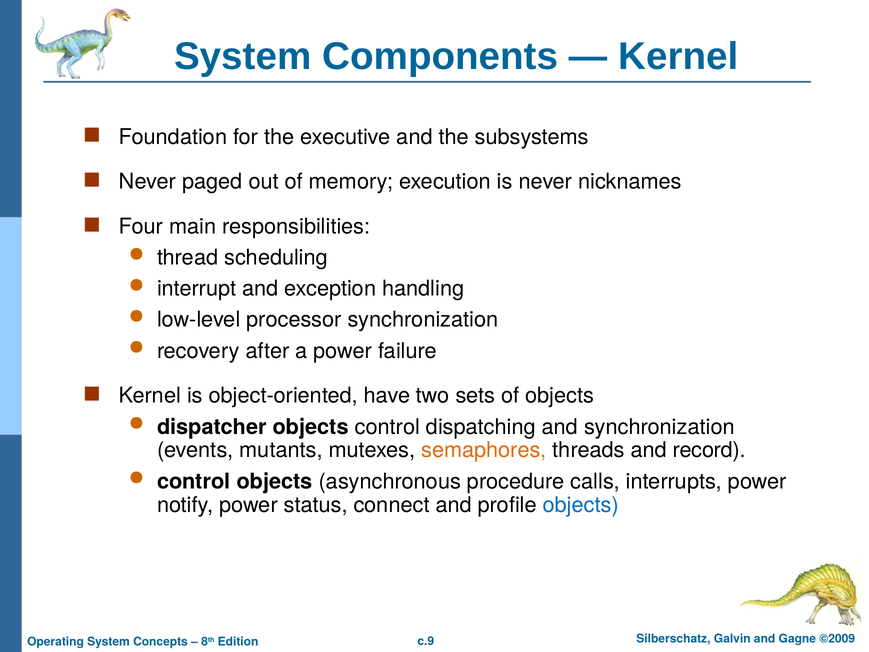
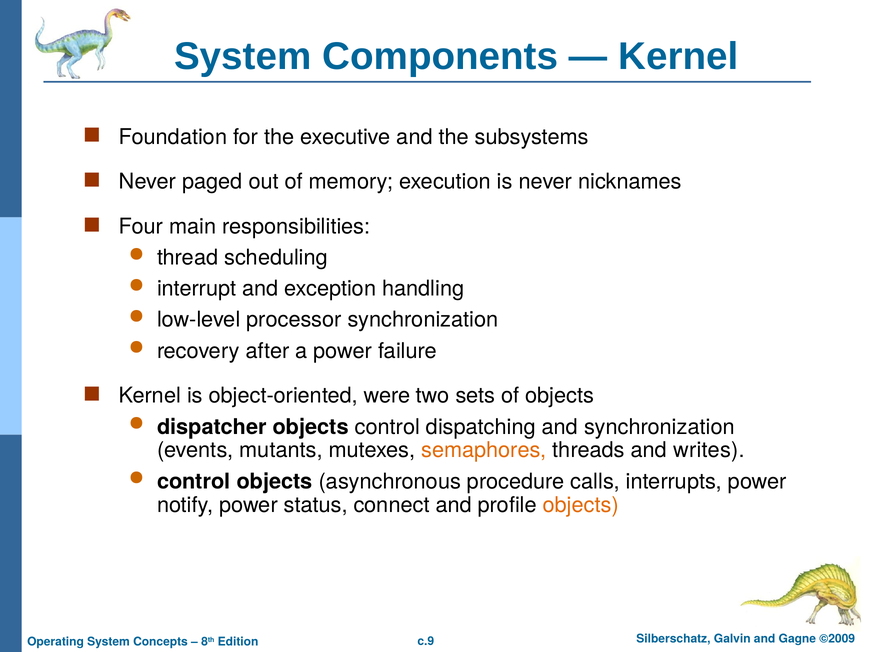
have: have -> were (387, 396)
record: record -> writes (709, 450)
objects colour: blue -> orange (581, 505)
